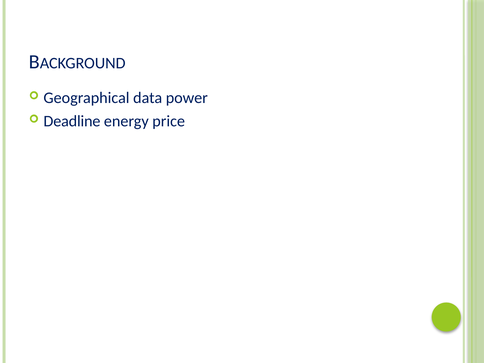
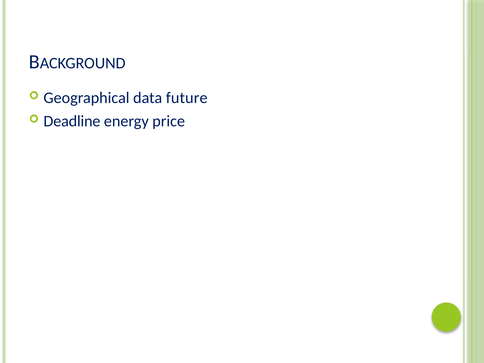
power: power -> future (187, 98)
